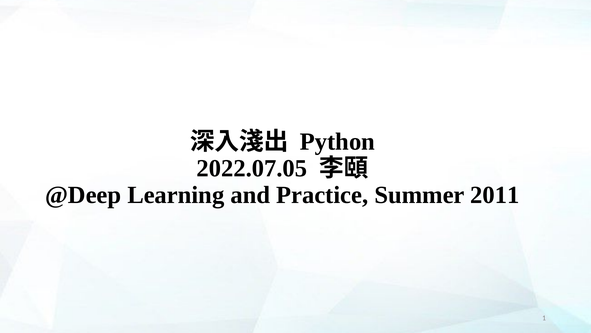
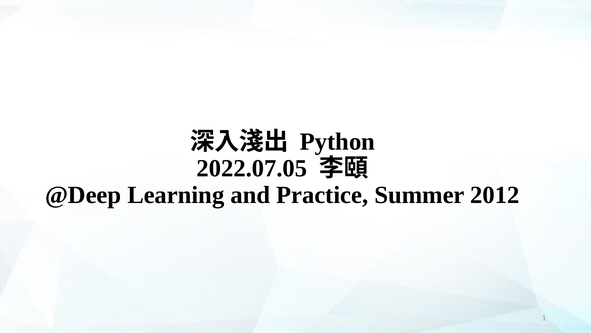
2011: 2011 -> 2012 (495, 195)
